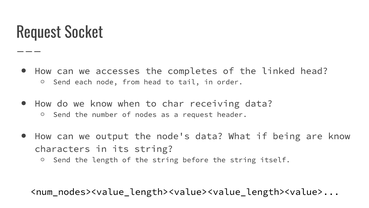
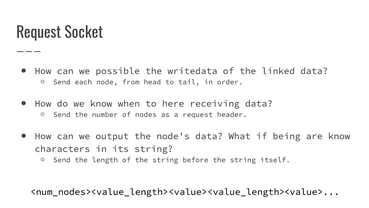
accesses: accesses -> possible (118, 71)
completes: completes -> writedata (192, 71)
linked head: head -> data (314, 71)
char: char -> here (173, 103)
